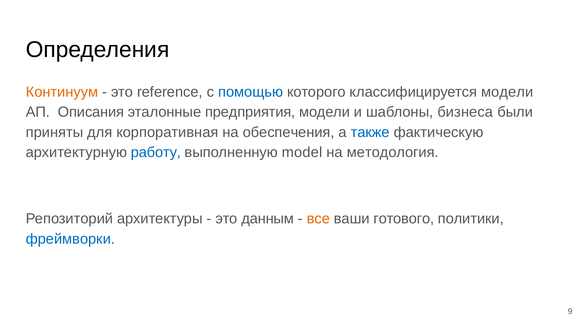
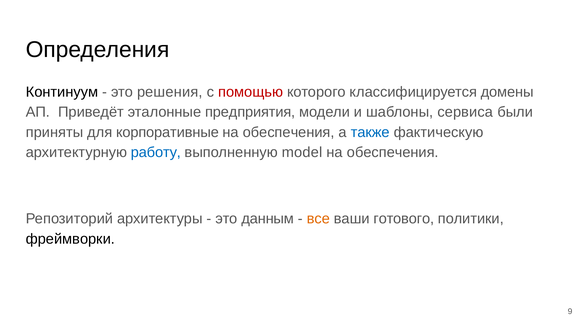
Континуум colour: orange -> black (62, 92)
reference: reference -> решения (170, 92)
помощью colour: blue -> red (251, 92)
классифицируется модели: модели -> домены (507, 92)
Описания: Описания -> Приведёт (91, 112)
бизнеса: бизнеса -> сервиса (465, 112)
корпоративная: корпоративная -> корпоративные (168, 133)
методология: методология -> обеспечения (393, 153)
фреймворки colour: blue -> black (70, 239)
